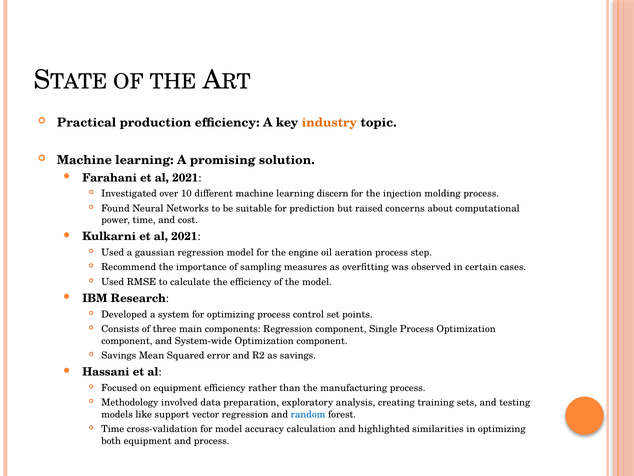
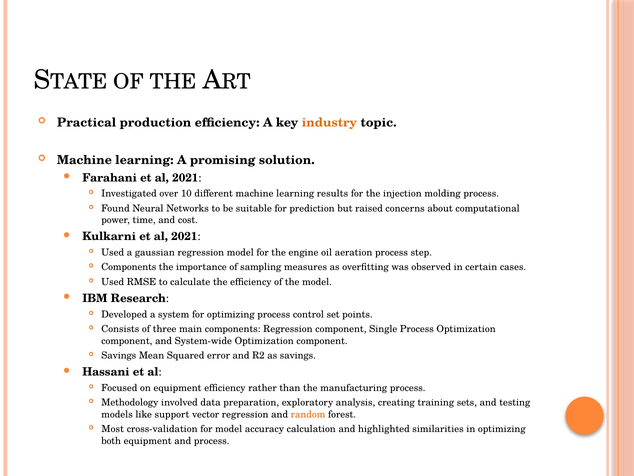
discern: discern -> results (332, 194)
Recommend: Recommend -> Components (129, 267)
random colour: blue -> orange (308, 414)
Time: Time -> Most (113, 429)
